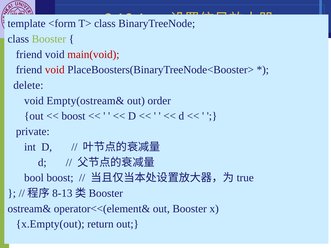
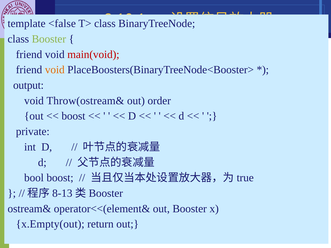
<form: <form -> <false (62, 24)
void colour: red -> orange (55, 70)
delete: delete -> output (28, 85)
Empty(ostream&: Empty(ostream& -> Throw(ostream& (85, 101)
